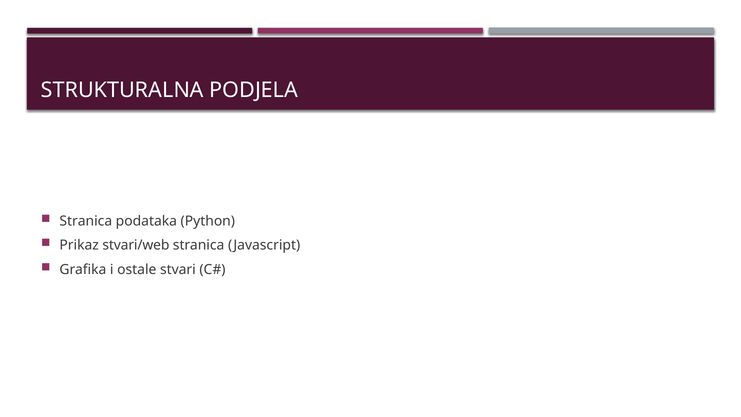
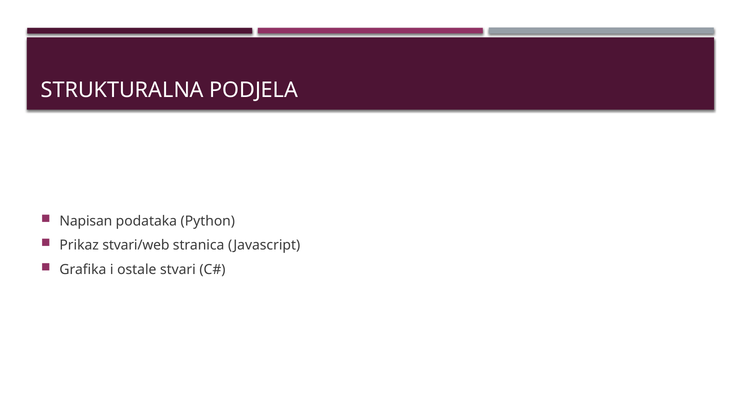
Stranica: Stranica -> Napisan (86, 221)
